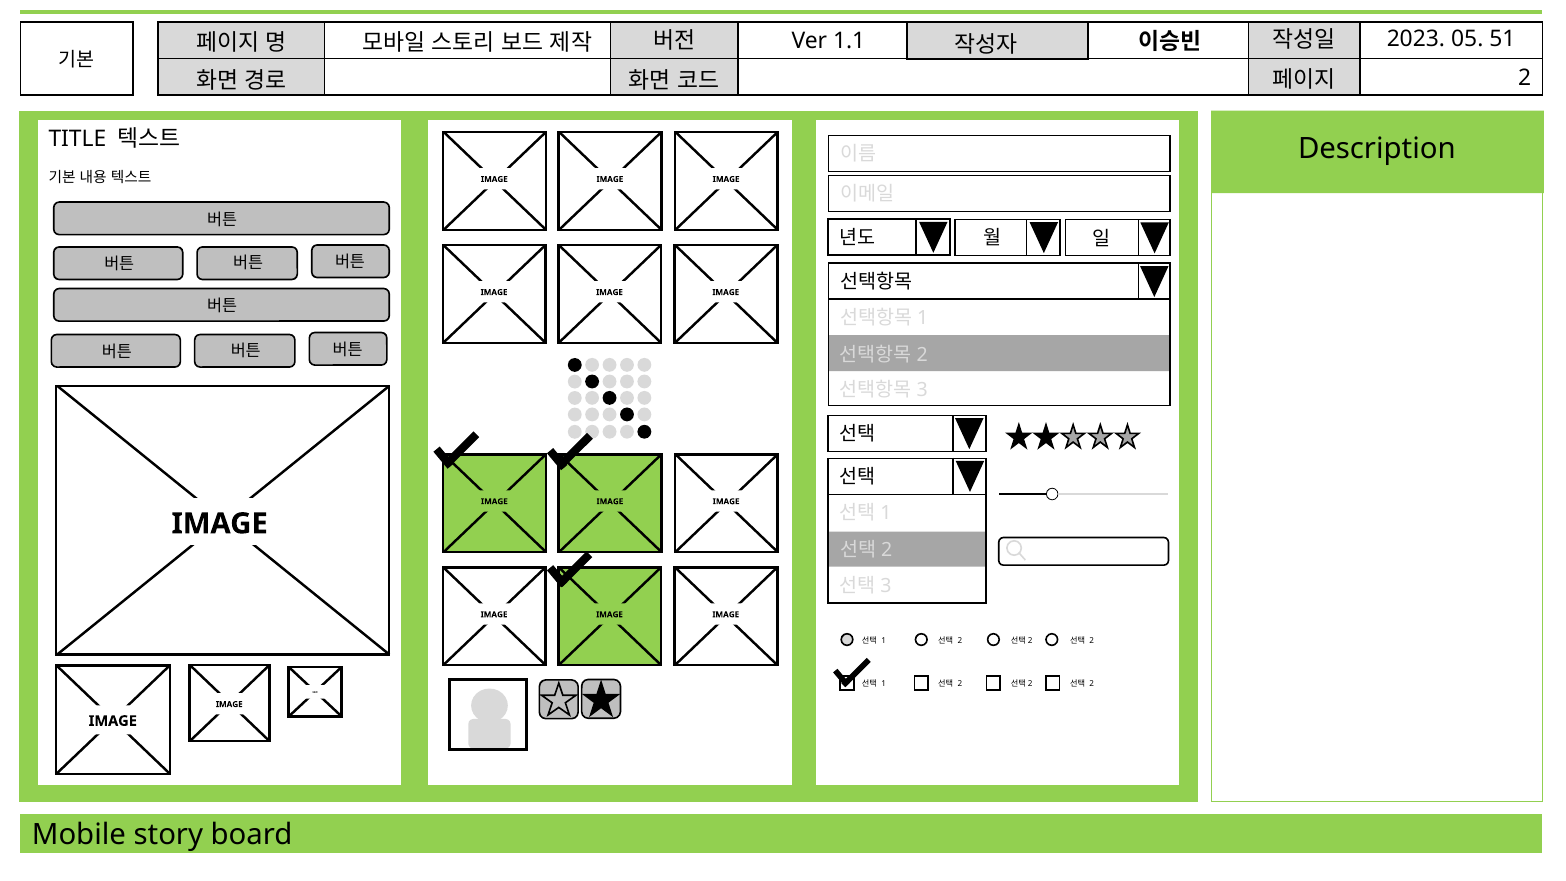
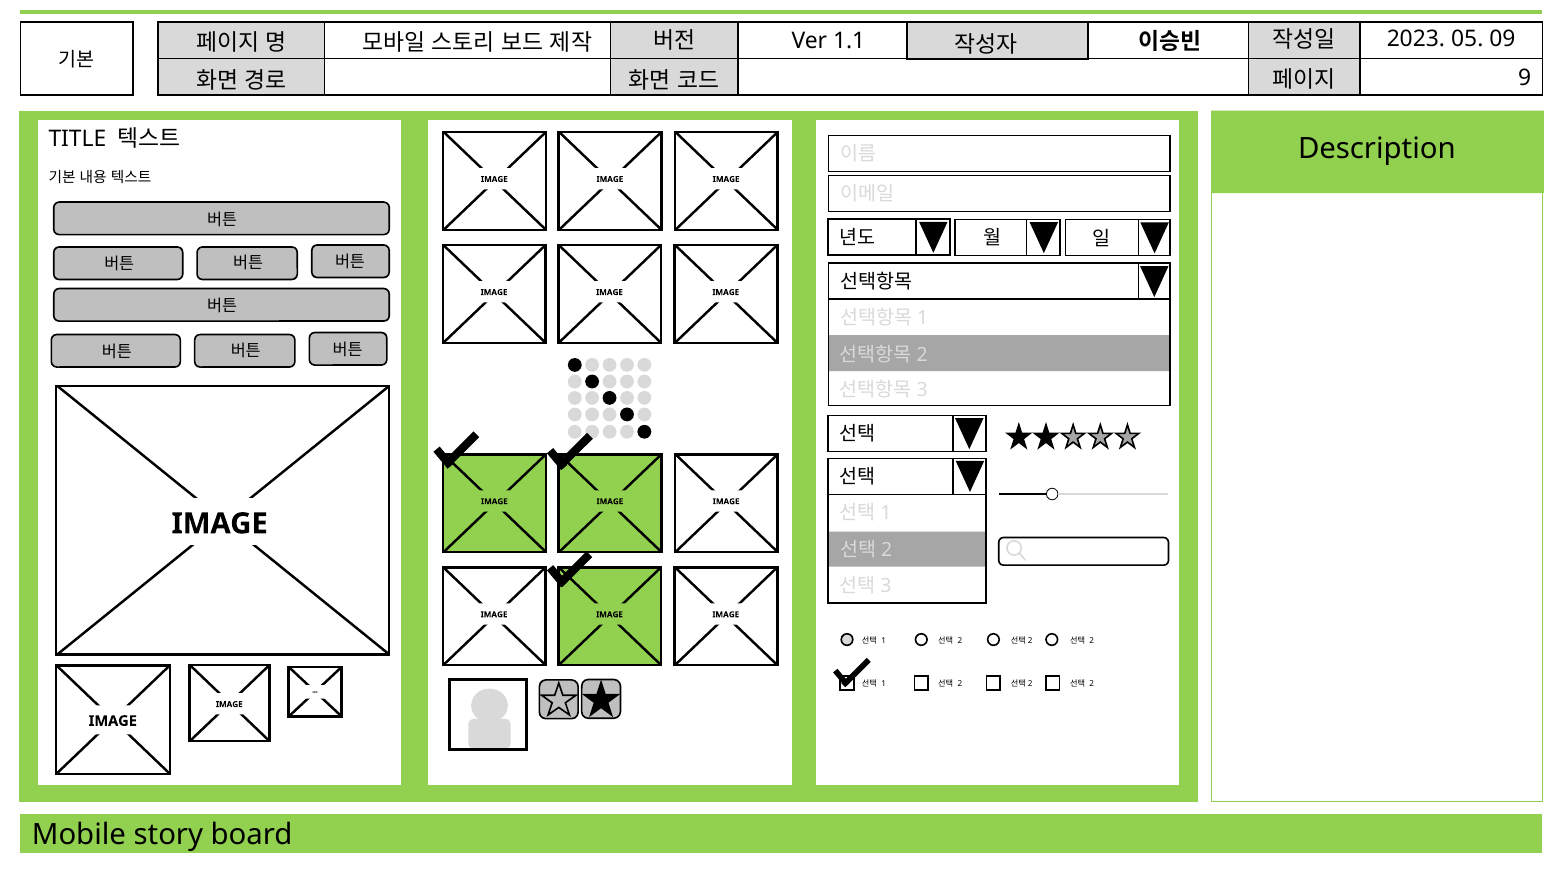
51: 51 -> 09 (1502, 39)
2: 2 -> 9 (1525, 78)
